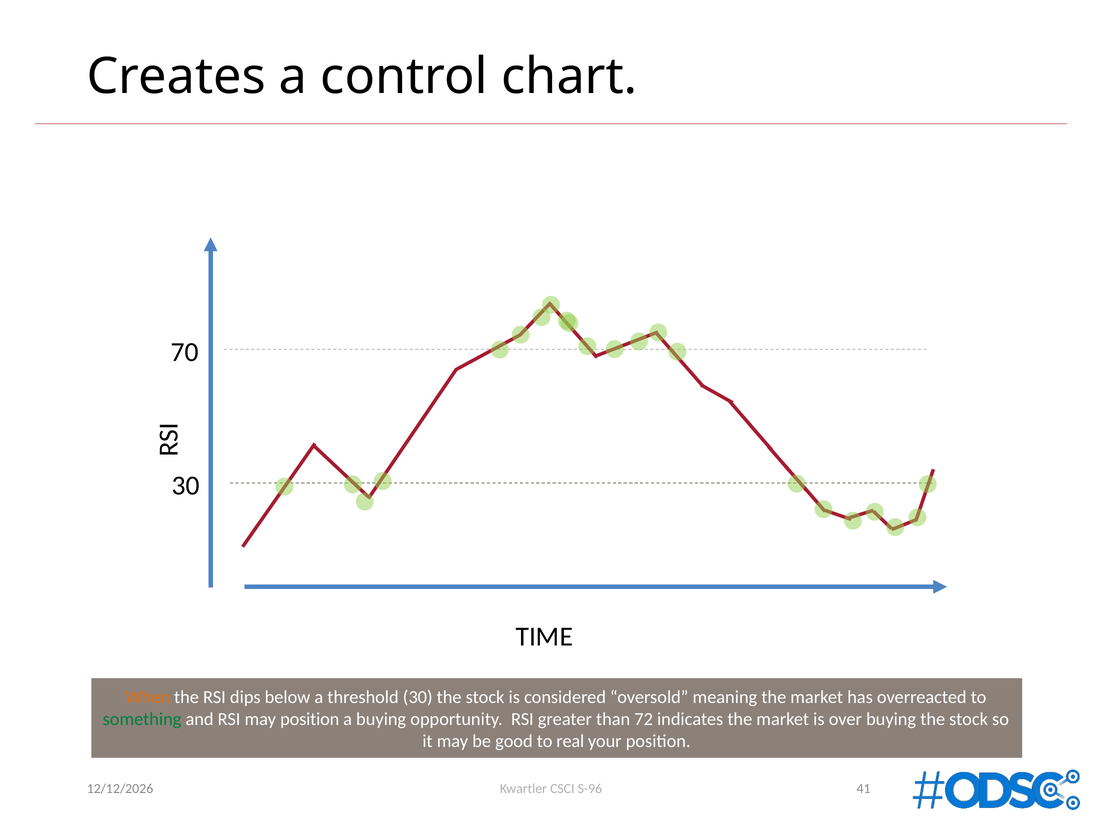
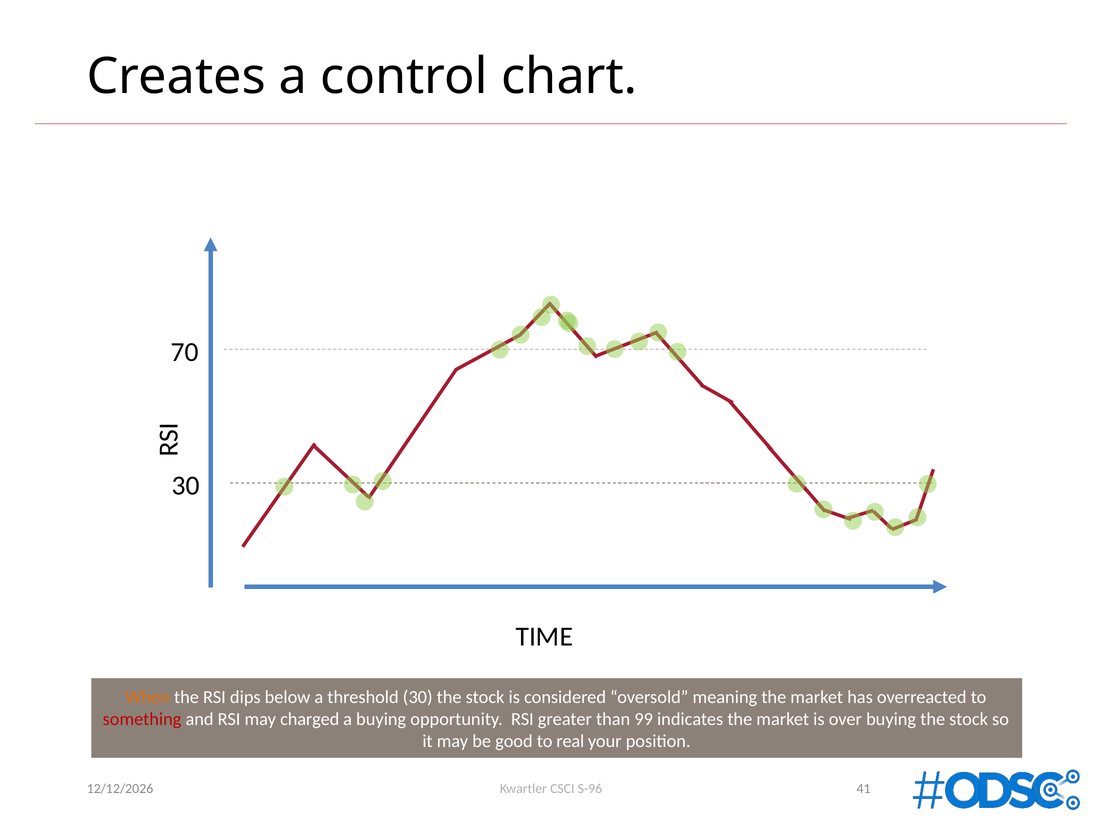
something colour: green -> red (142, 720)
may position: position -> charged (310, 720)
72: 72 -> 99 (644, 720)
